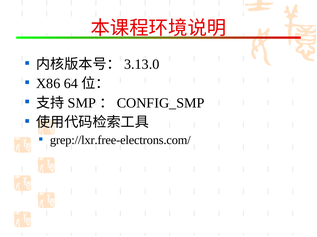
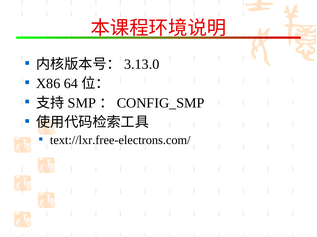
grep://lxr.free-electrons.com/: grep://lxr.free-electrons.com/ -> text://lxr.free-electrons.com/ (120, 141)
